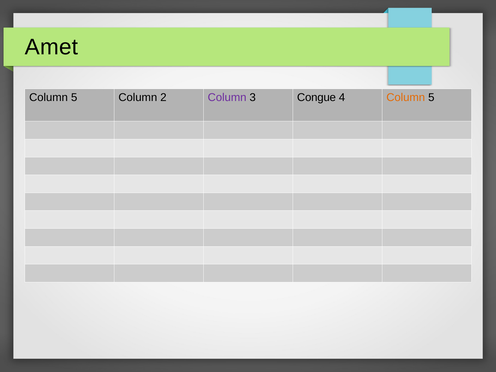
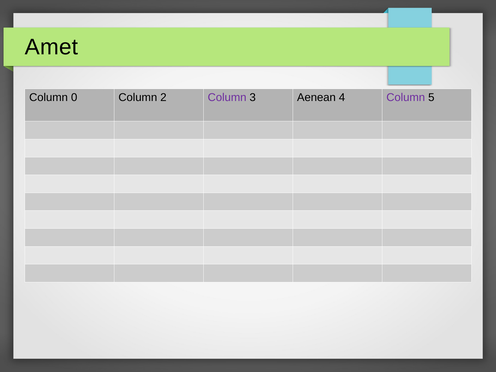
5: 5 -> 0 (74, 97)
Congue: Congue -> Aenean (316, 97)
Column colour: orange -> purple (406, 97)
